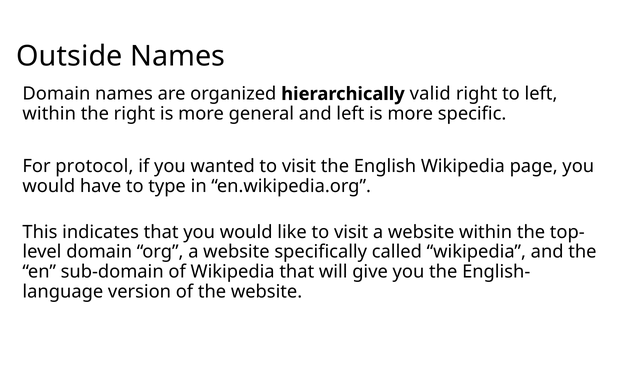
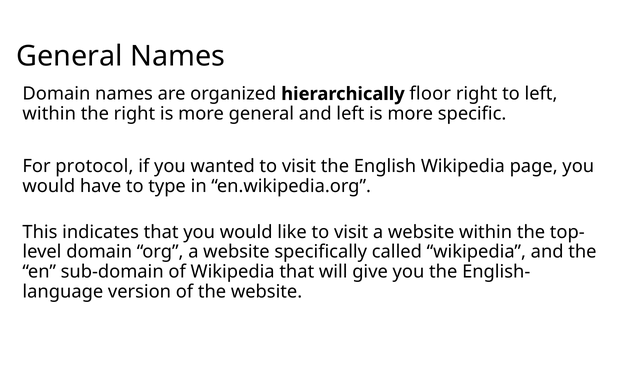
Outside: Outside -> General (70, 56)
valid: valid -> floor (430, 94)
